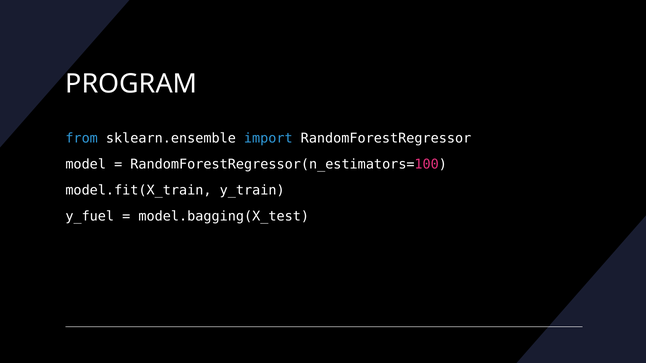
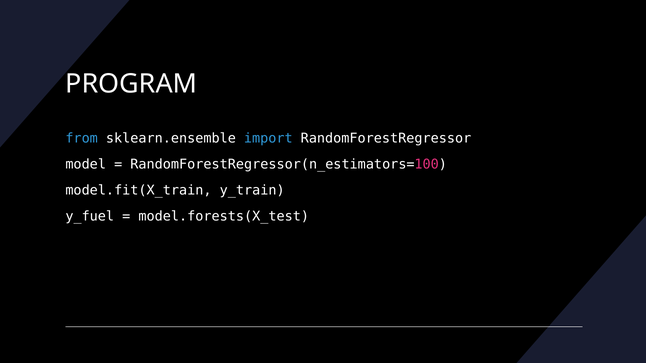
model.bagging(X_test: model.bagging(X_test -> model.forests(X_test (224, 217)
